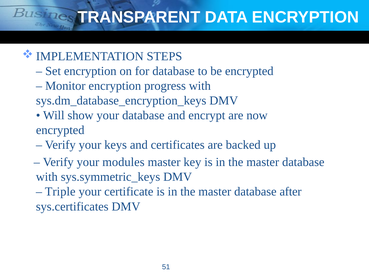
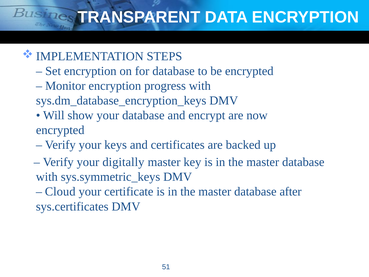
modules: modules -> digitally (123, 162)
Triple: Triple -> Cloud (60, 192)
